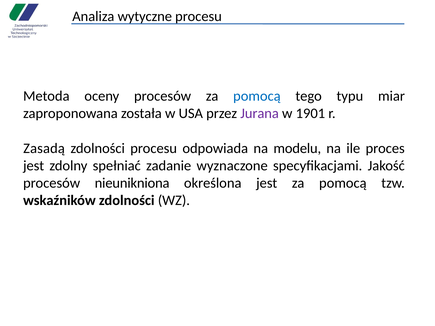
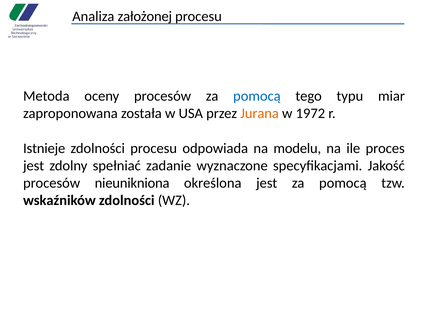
wytyczne: wytyczne -> założonej (145, 16)
Jurana colour: purple -> orange (260, 114)
1901: 1901 -> 1972 (310, 114)
Zasadą: Zasadą -> Istnieje (44, 148)
